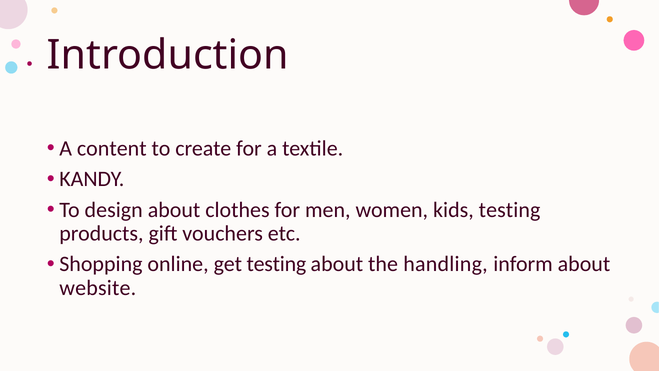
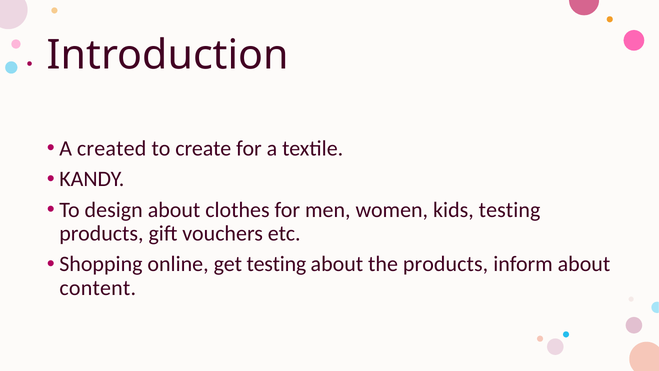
content: content -> created (112, 148)
the handling: handling -> products (446, 264)
website: website -> content (98, 288)
